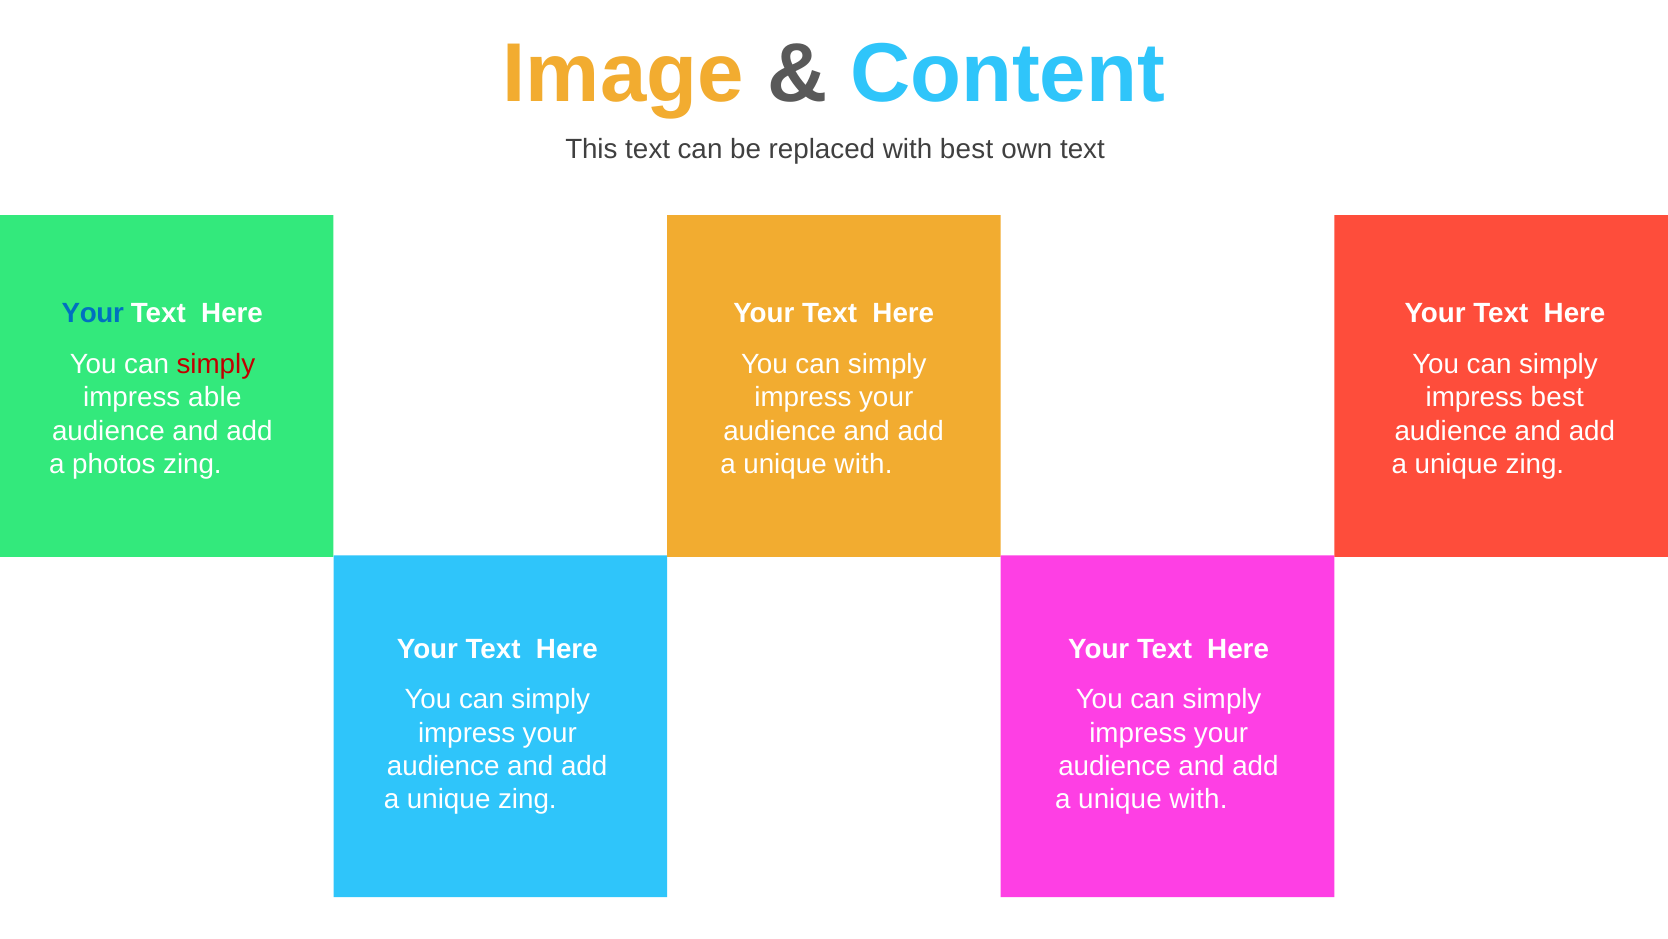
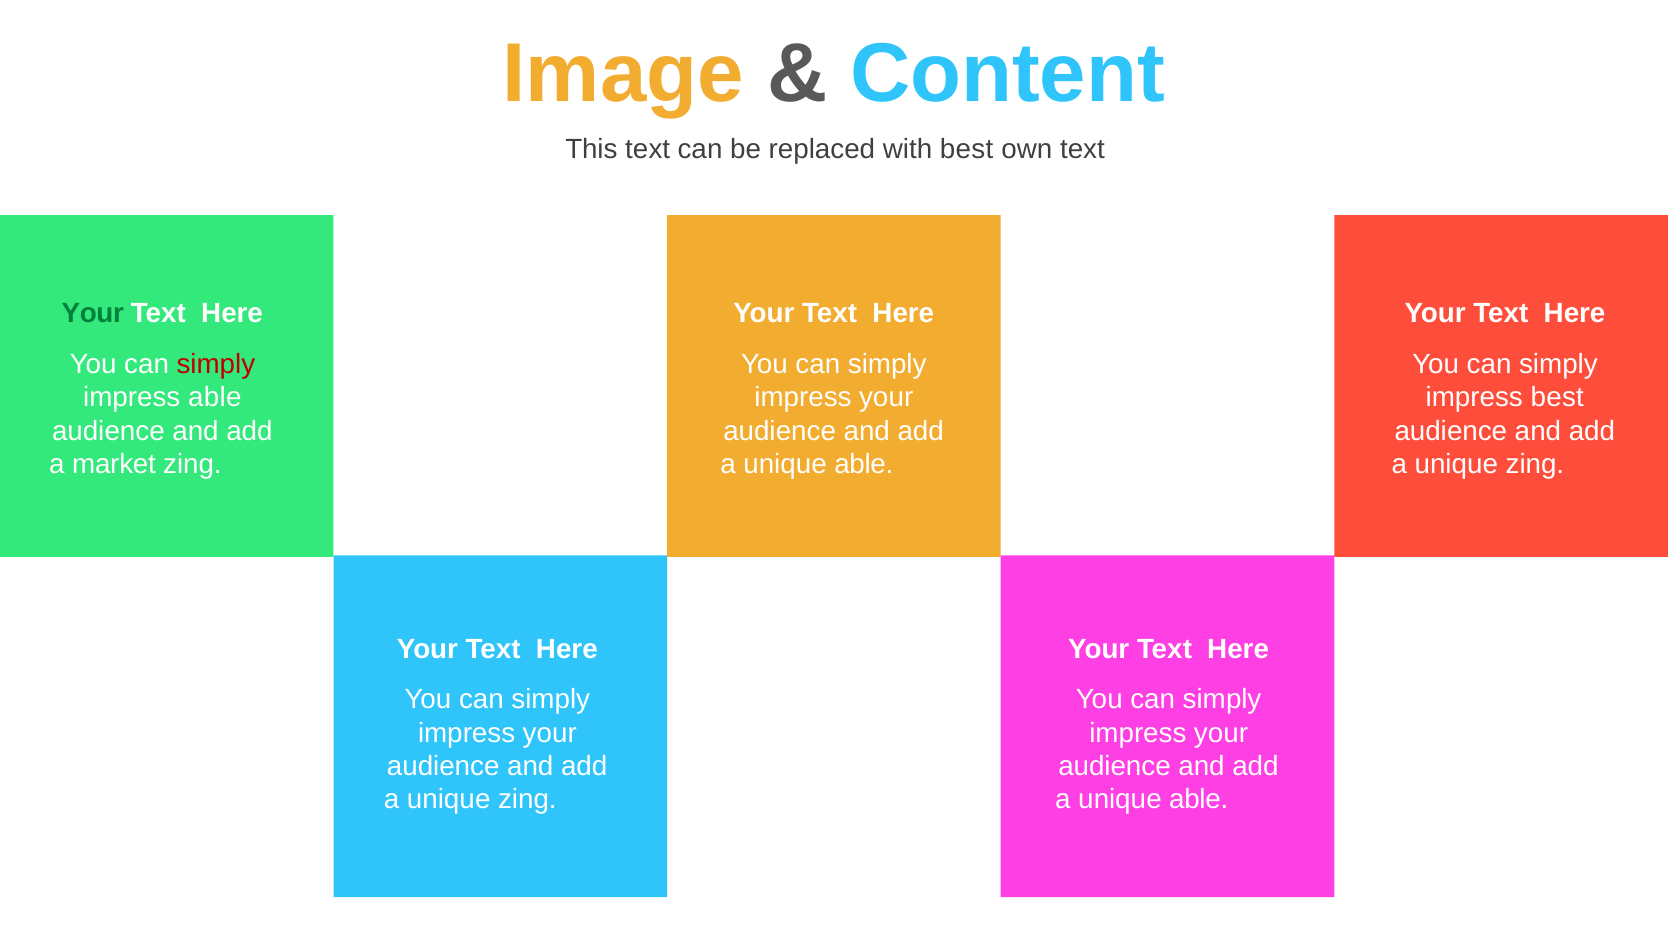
Your colour: blue -> green (93, 313)
photos: photos -> market (114, 464)
with: with -> able (864, 464)
with: with -> able (1199, 799)
